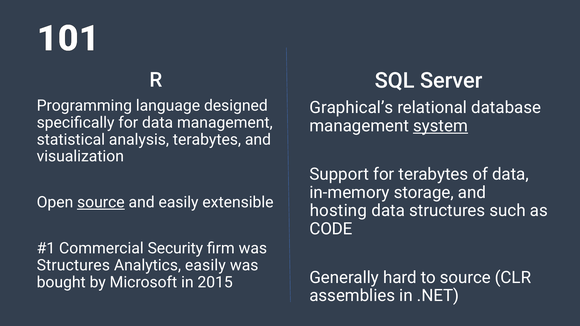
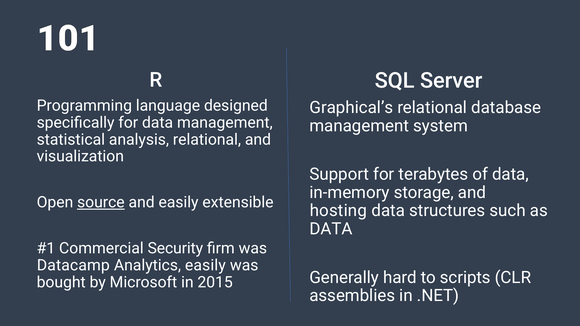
system underline: present -> none (441, 126)
analysis terabytes: terabytes -> relational (207, 140)
CODE: CODE -> DATA (331, 229)
Structures: Structures -> Datacamp (73, 266)
to source: source -> scripts (465, 278)
